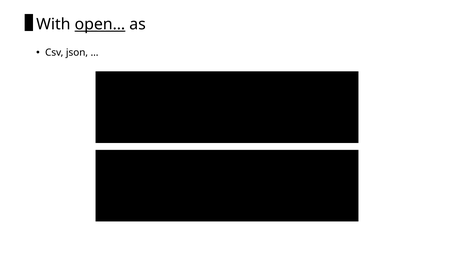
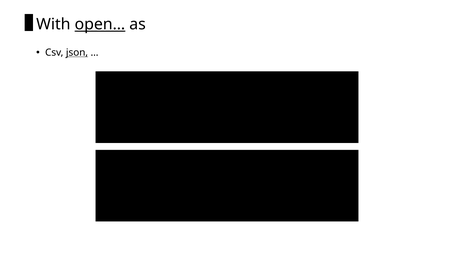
json underline: none -> present (77, 53)
